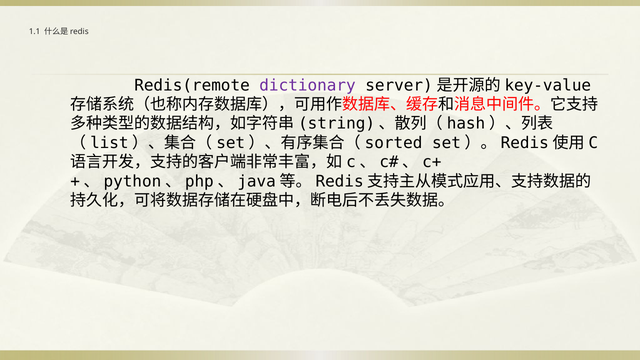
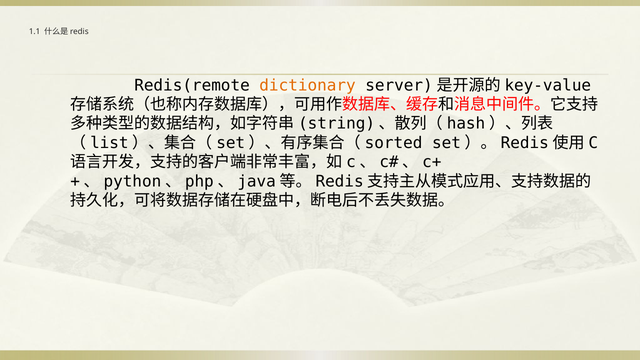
dictionary colour: purple -> orange (308, 85)
